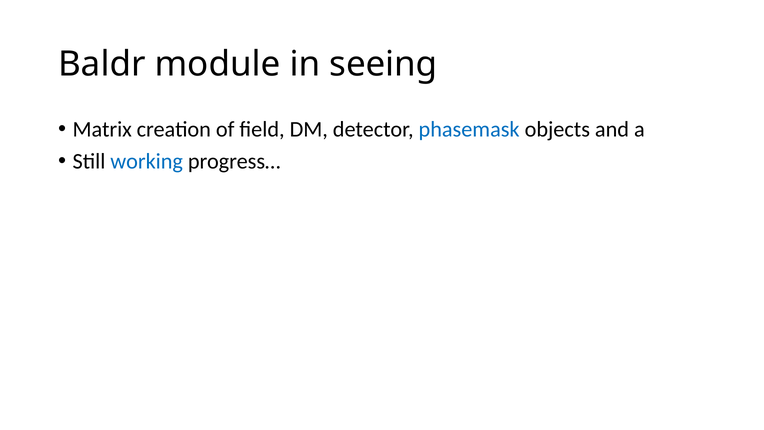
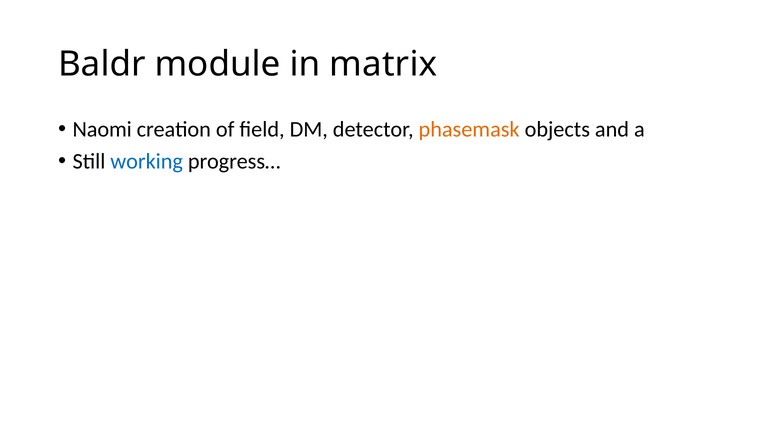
seeing: seeing -> matrix (383, 64)
Matrix: Matrix -> Naomi (102, 129)
phasemask colour: blue -> orange (469, 129)
